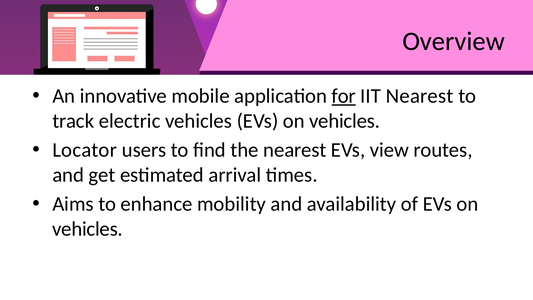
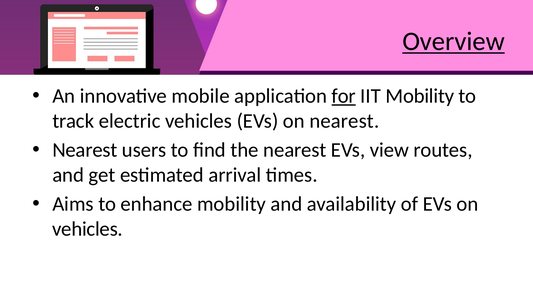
Overview underline: none -> present (454, 41)
IIT Nearest: Nearest -> Mobility (420, 96)
vehicles EVs on vehicles: vehicles -> nearest (344, 121)
Locator: Locator -> Nearest (85, 150)
